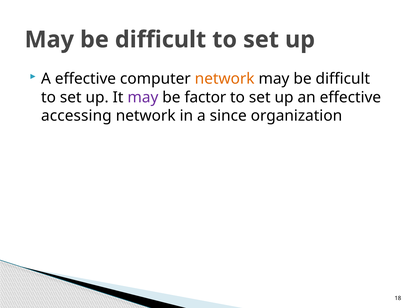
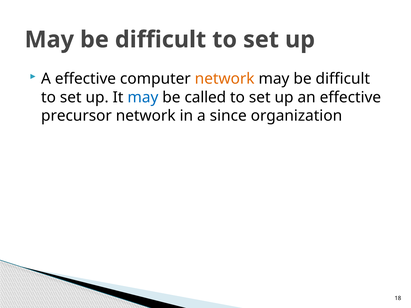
may colour: purple -> blue (143, 97)
factor: factor -> called (205, 97)
accessing: accessing -> precursor (76, 116)
